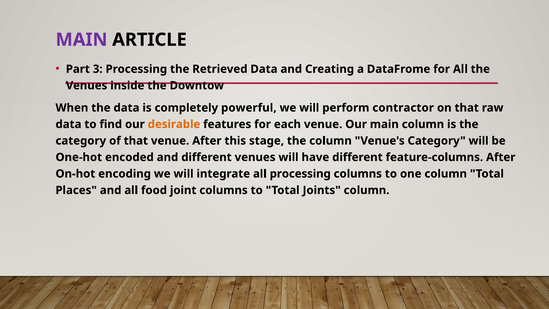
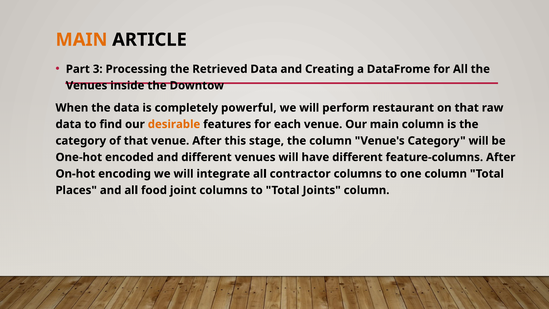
MAIN colour: purple -> orange (81, 40)
contractor: contractor -> restaurant (403, 108)
all processing: processing -> contractor (300, 174)
